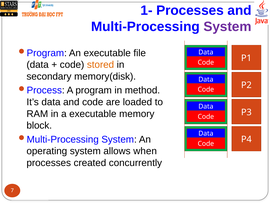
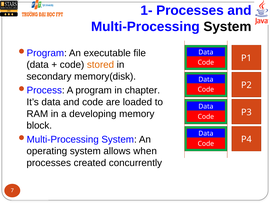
System colour: purple -> black (227, 27)
method: method -> chapter (142, 90)
a executable: executable -> developing (93, 113)
